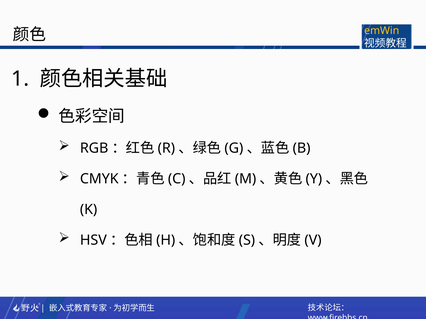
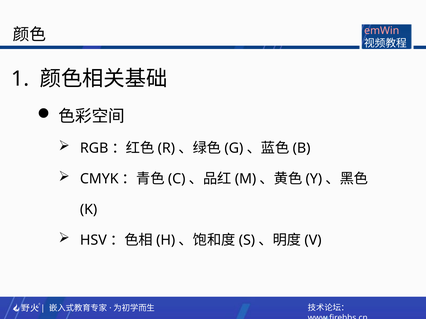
emWin colour: yellow -> pink (382, 31)
